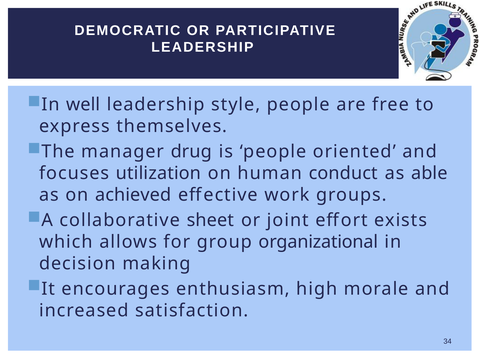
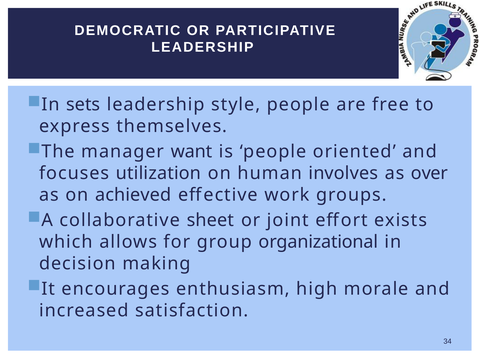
well: well -> sets (83, 105)
drug: drug -> want (191, 152)
conduct: conduct -> involves (343, 173)
able: able -> over (430, 173)
